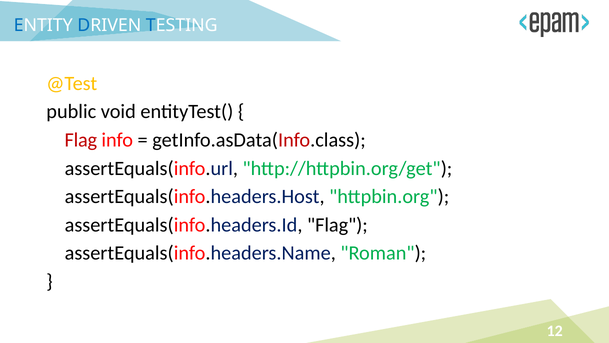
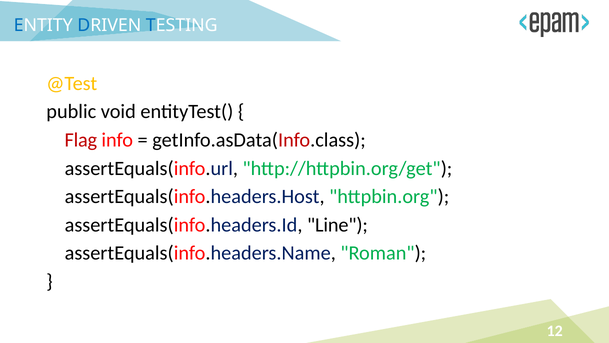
assertEquals(info.headers.Id Flag: Flag -> Line (337, 225)
